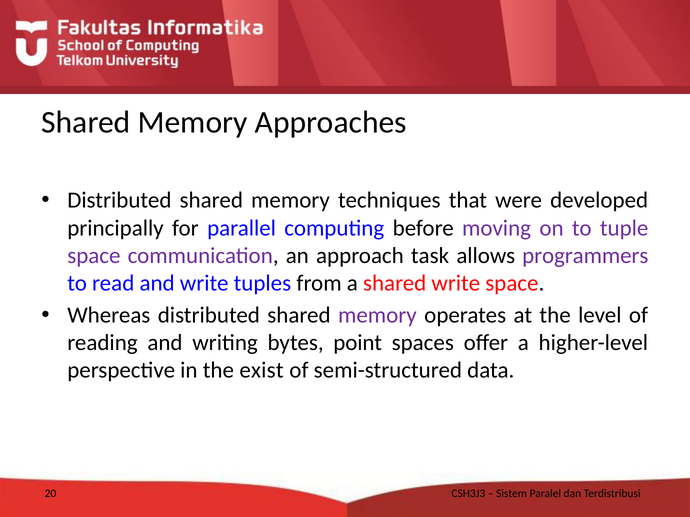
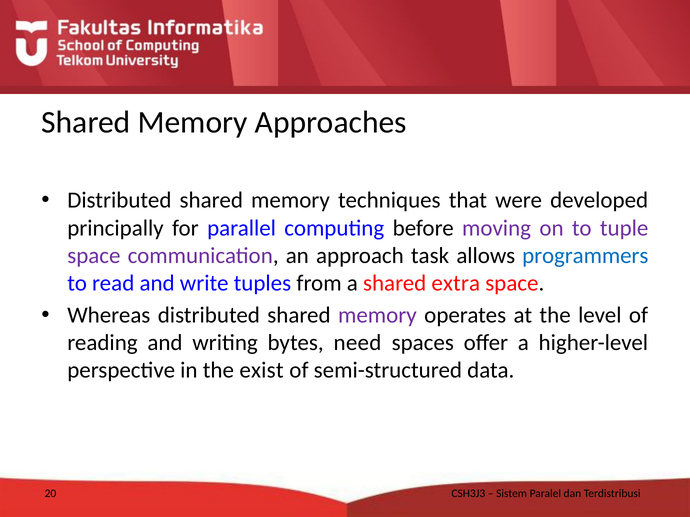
programmers colour: purple -> blue (585, 256)
shared write: write -> extra (456, 283)
point: point -> need (357, 343)
